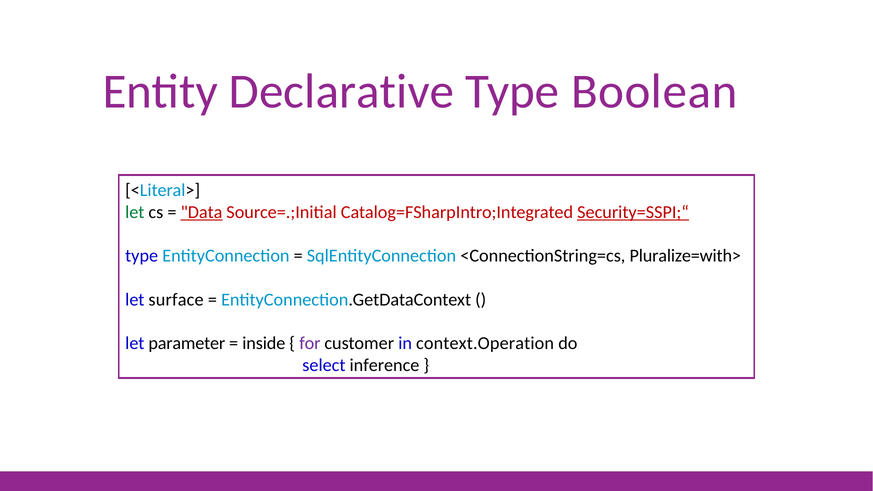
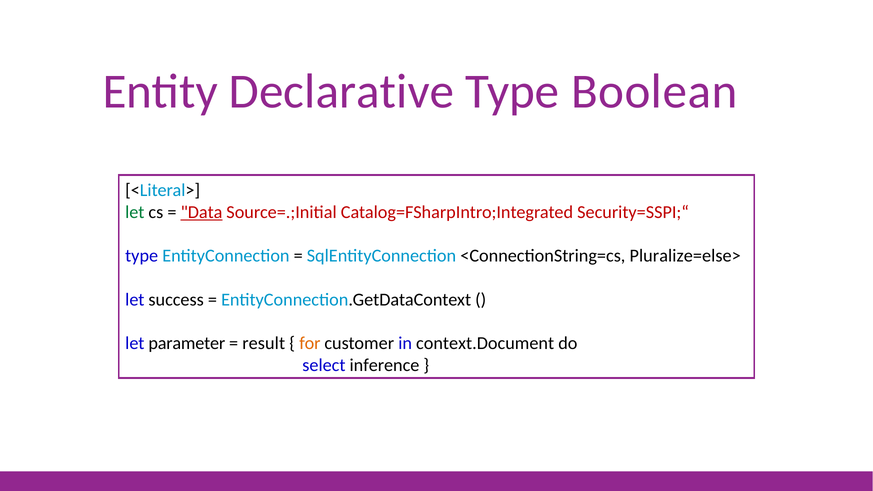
Security=SSPI;“ underline: present -> none (633, 212)
Pluralize=with>: Pluralize=with> -> Pluralize=else> (685, 256)
surface: surface -> success (176, 300)
inside: inside -> result (264, 343)
for colour: purple -> orange (310, 343)
context.Operation: context.Operation -> context.Document (485, 343)
